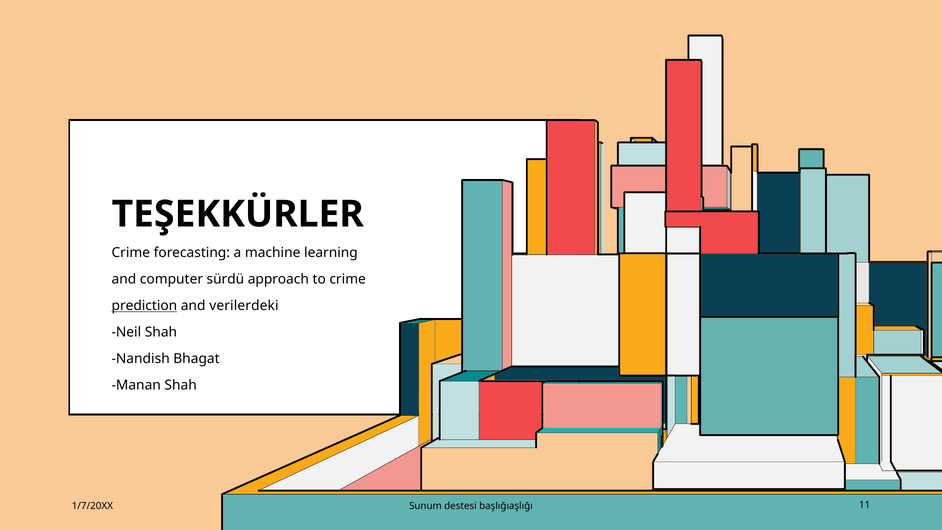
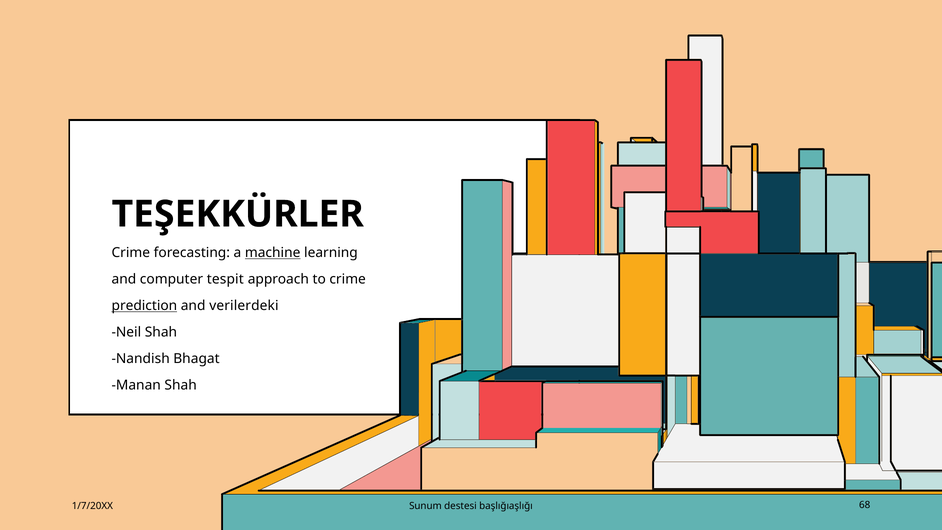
machine underline: none -> present (273, 253)
sürdü: sürdü -> tespit (225, 279)
11: 11 -> 68 (865, 505)
